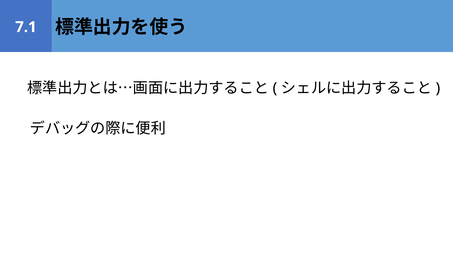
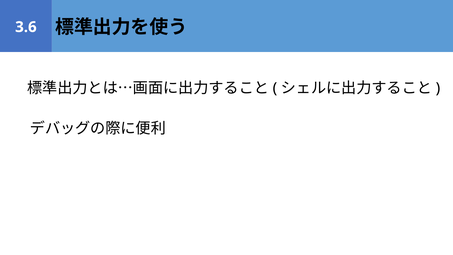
7.1: 7.1 -> 3.6 (26, 27)
